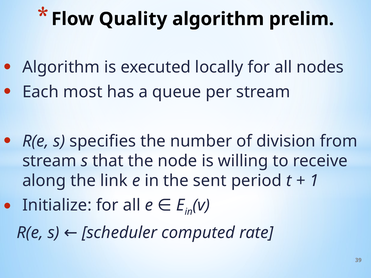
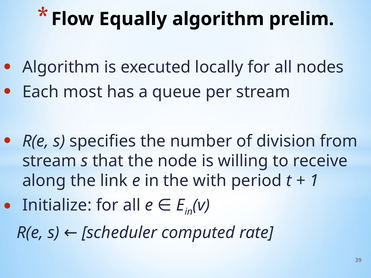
Quality: Quality -> Equally (133, 19)
sent: sent -> with (210, 181)
